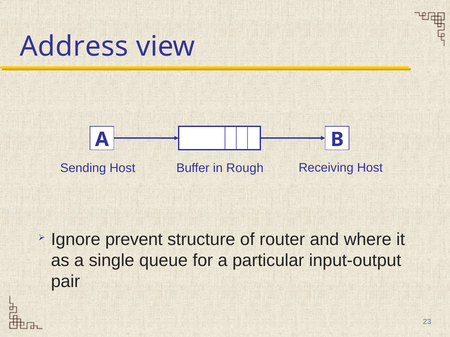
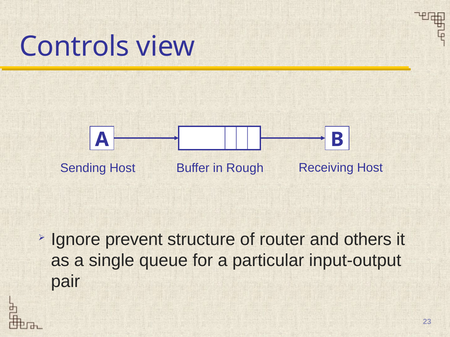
Address: Address -> Controls (74, 47)
where: where -> others (368, 240)
